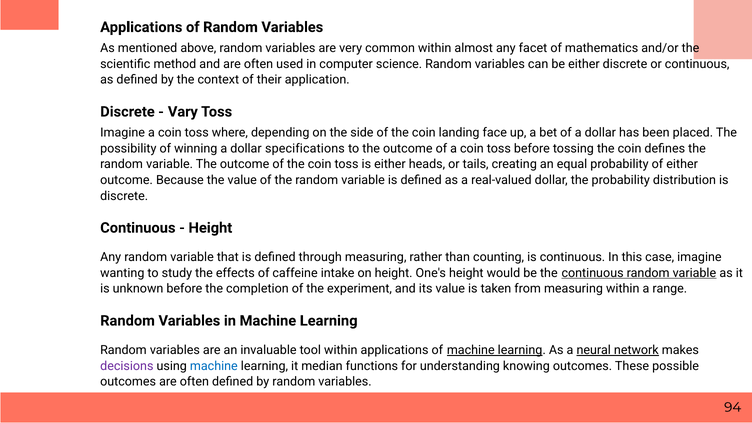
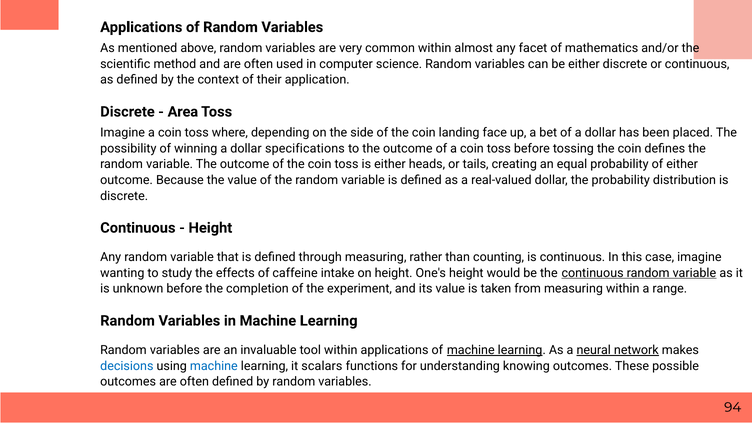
Vary: Vary -> Area (183, 112)
decisions colour: purple -> blue (127, 366)
median: median -> scalars (322, 366)
